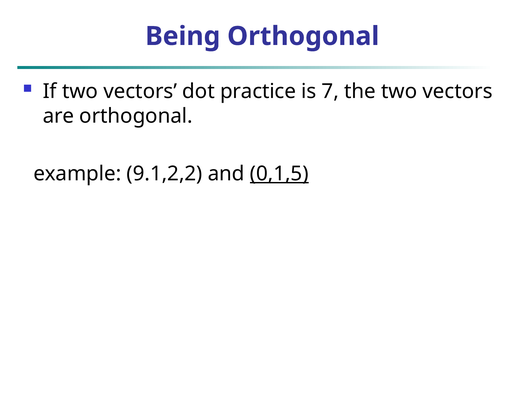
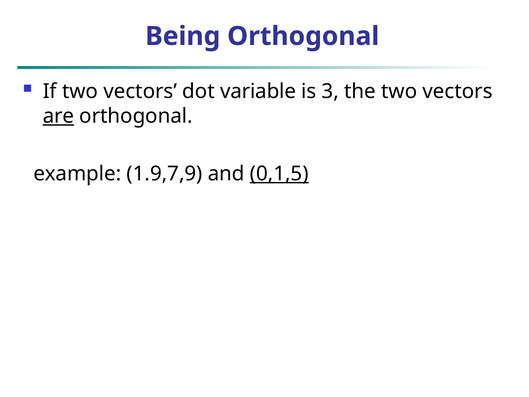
practice: practice -> variable (258, 91)
7: 7 -> 3 (330, 91)
are underline: none -> present (58, 116)
9.1,2,2: 9.1,2,2 -> 1.9,7,9 (165, 174)
